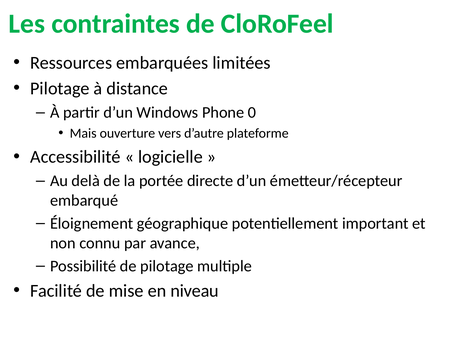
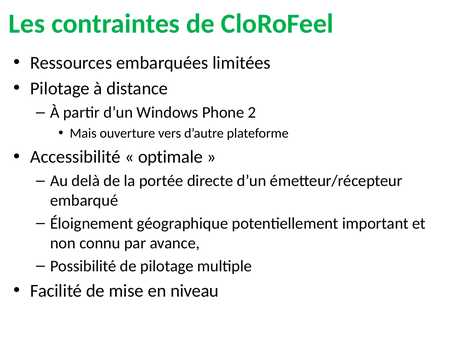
0: 0 -> 2 (252, 113)
logicielle: logicielle -> optimale (170, 157)
